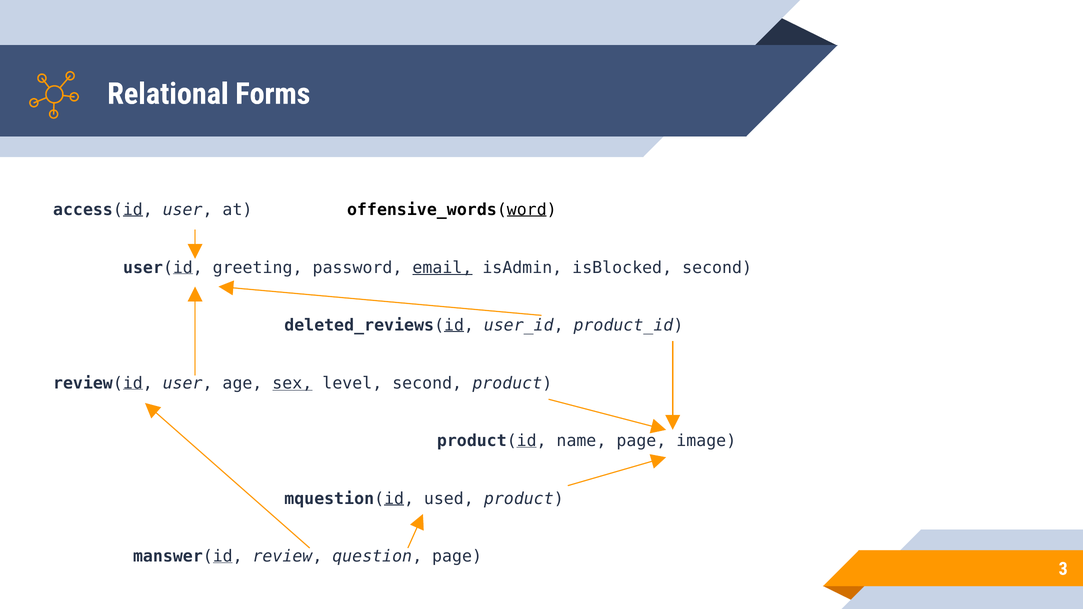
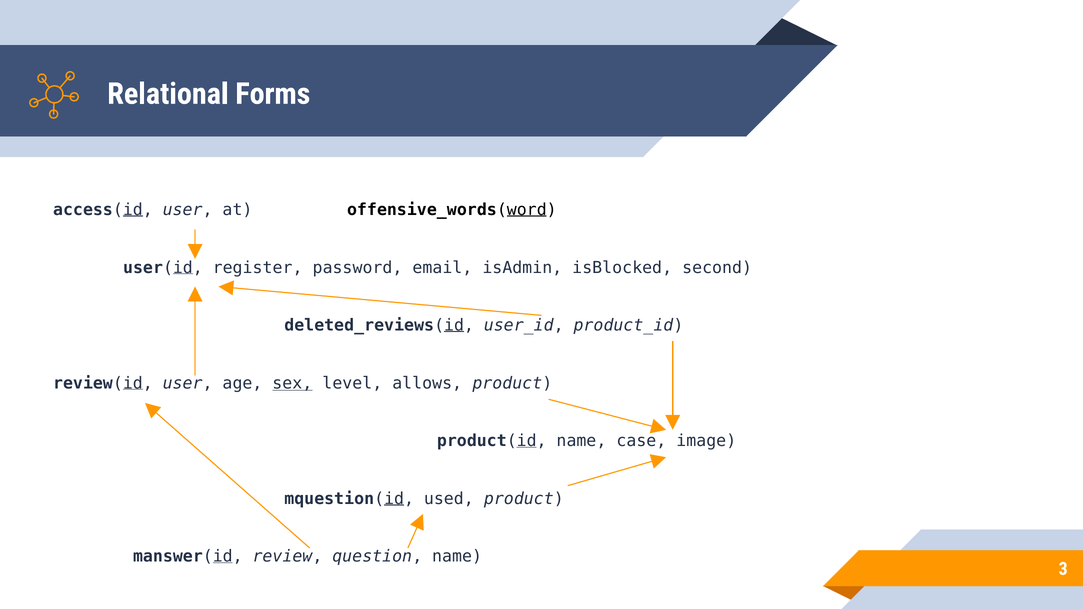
greeting: greeting -> register (258, 268)
email underline: present -> none (442, 268)
level second: second -> allows (427, 383)
name page: page -> case (641, 441)
question page: page -> name (457, 557)
